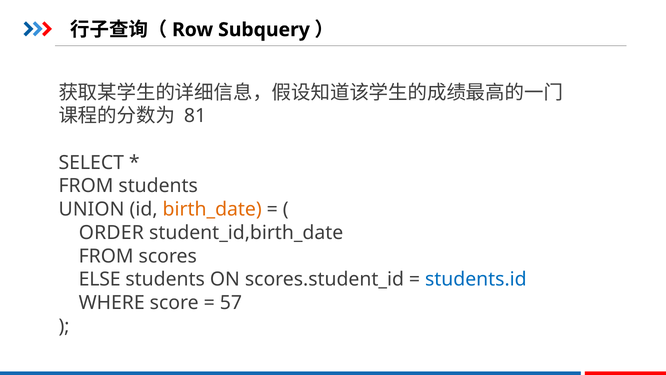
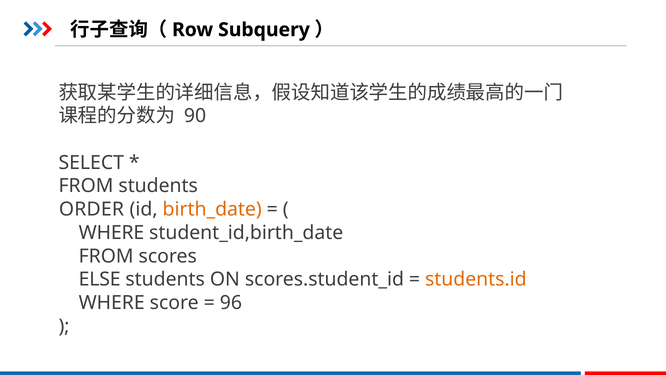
81: 81 -> 90 (195, 116)
UNION: UNION -> ORDER (91, 209)
ORDER: ORDER -> WHERE (111, 233)
students.id colour: blue -> orange (476, 279)
57: 57 -> 96 (231, 303)
